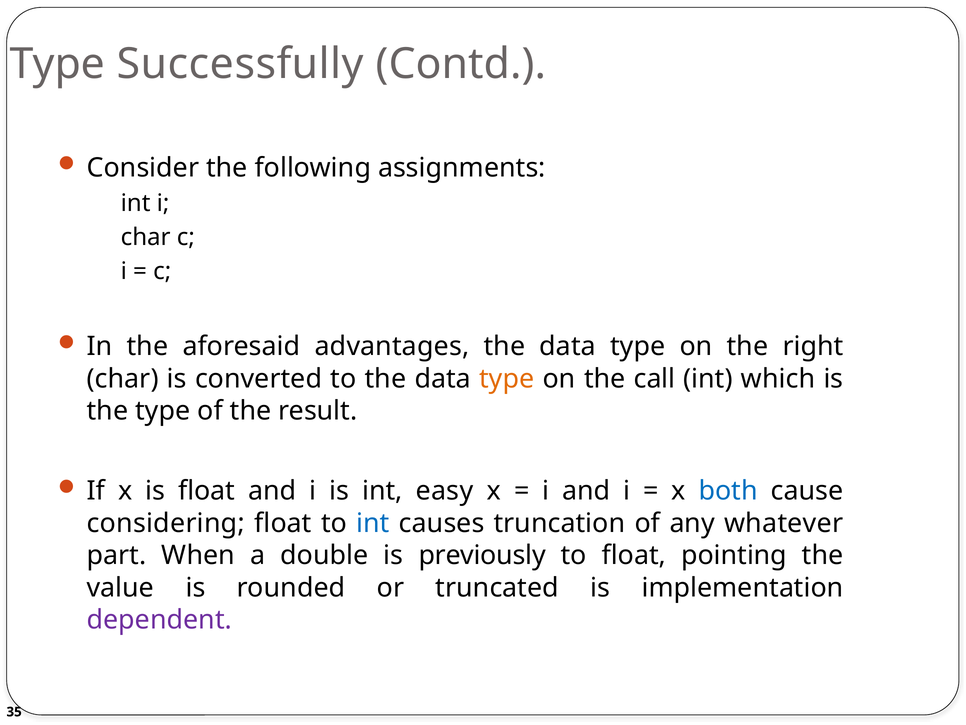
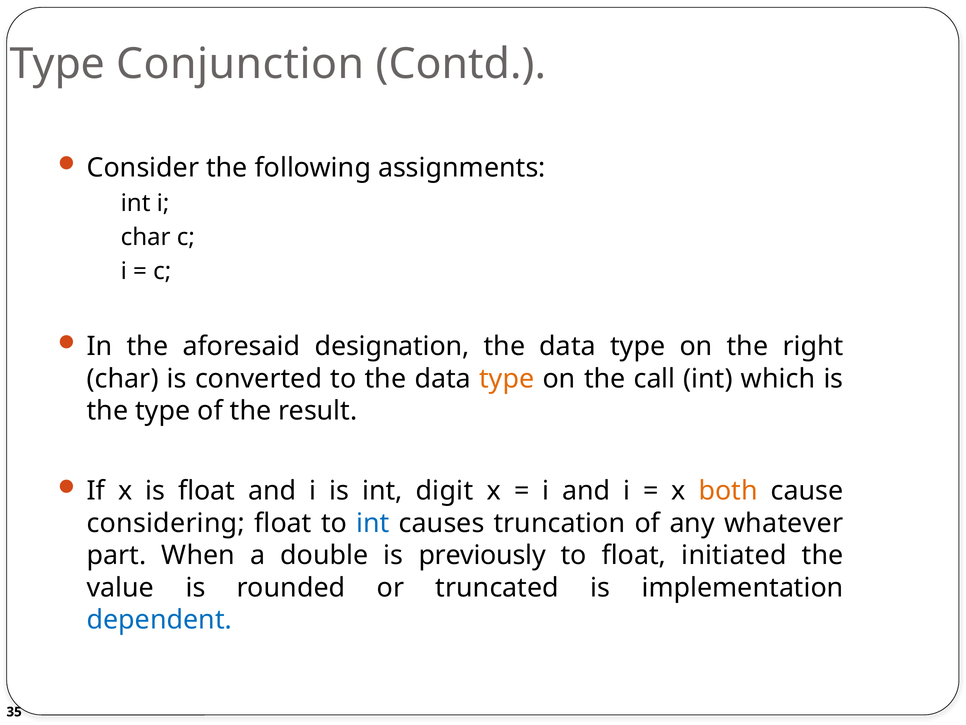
Successfully: Successfully -> Conjunction (240, 64)
advantages: advantages -> designation (392, 346)
easy: easy -> digit (444, 491)
both colour: blue -> orange (728, 491)
pointing: pointing -> initiated (734, 555)
dependent colour: purple -> blue (159, 619)
